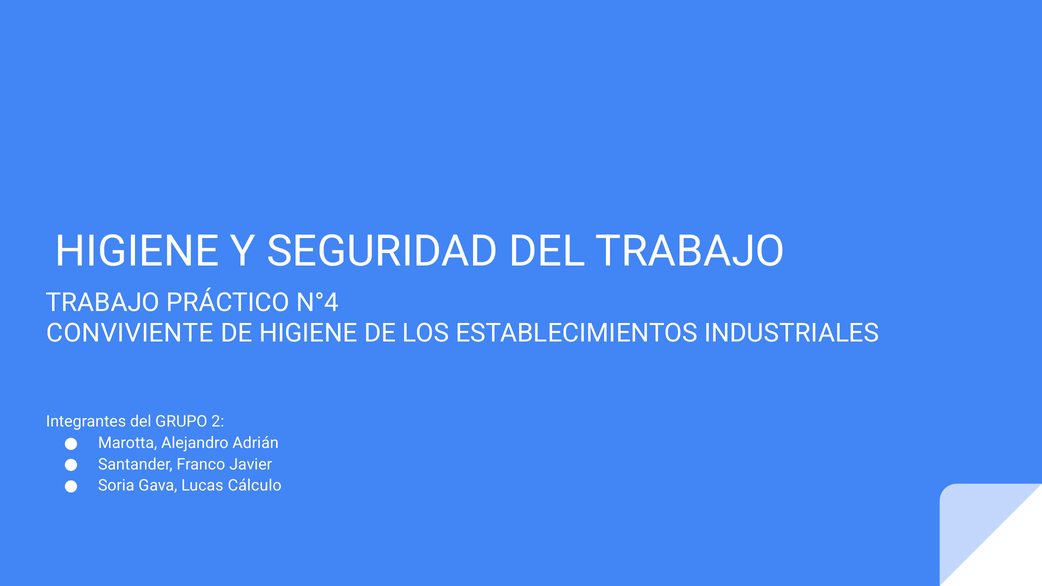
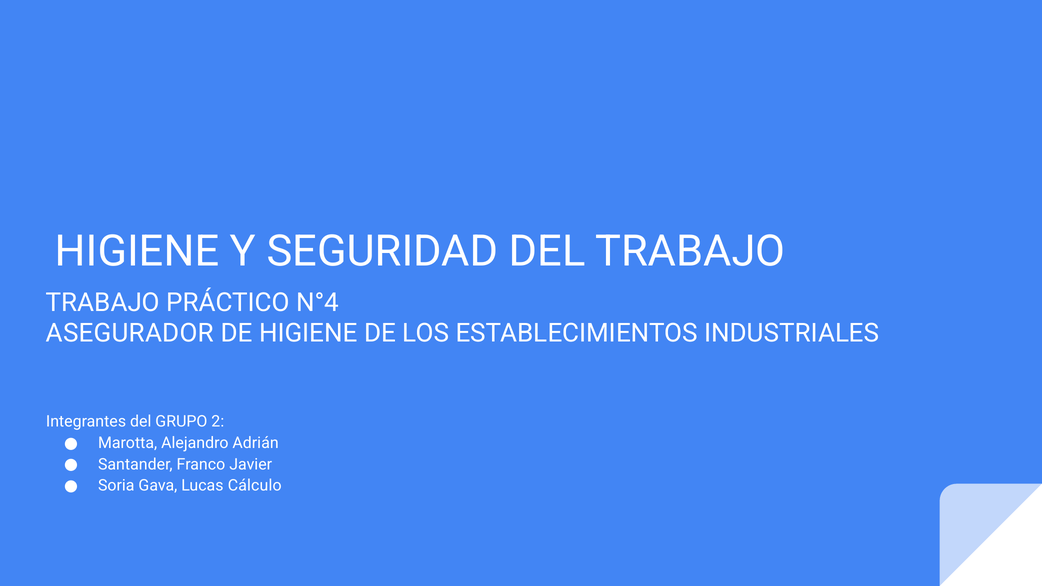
CONVIVIENTE: CONVIVIENTE -> ASEGURADOR (130, 333)
